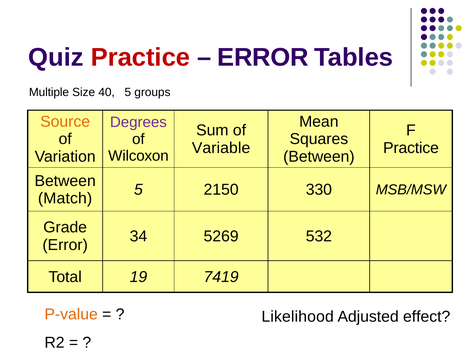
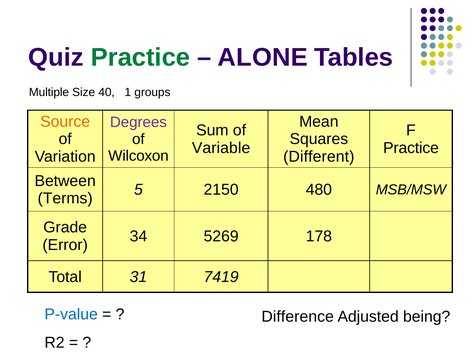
Practice colour: red -> green (140, 57)
ERROR: ERROR -> ALONE (263, 57)
40 5: 5 -> 1 (128, 92)
Between: Between -> Different (319, 157)
330: 330 -> 480 (319, 190)
Match: Match -> Terms (65, 198)
532: 532 -> 178 (319, 236)
19: 19 -> 31 (138, 277)
P-value colour: orange -> blue (71, 314)
Likelihood: Likelihood -> Difference (298, 317)
effect: effect -> being (427, 317)
